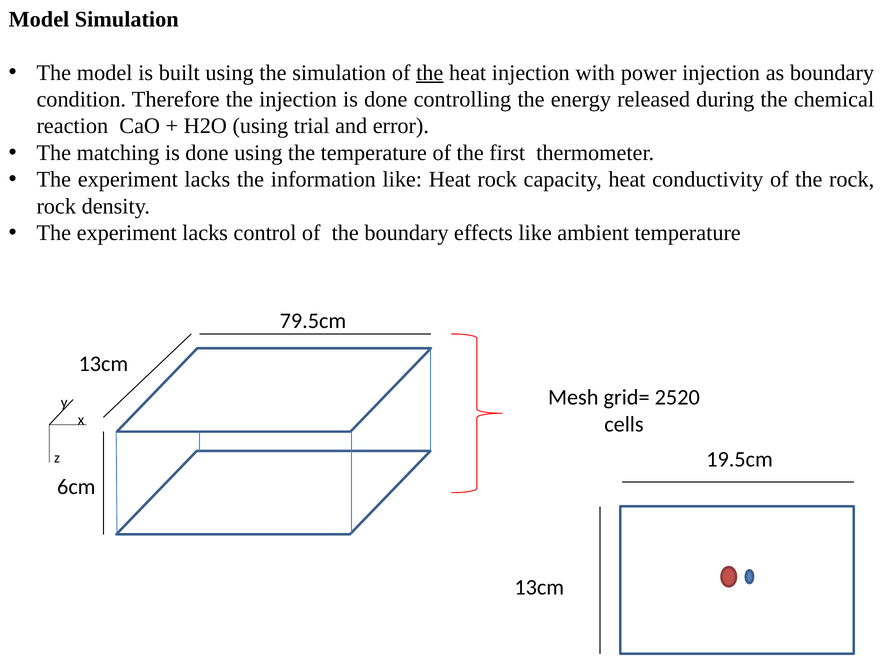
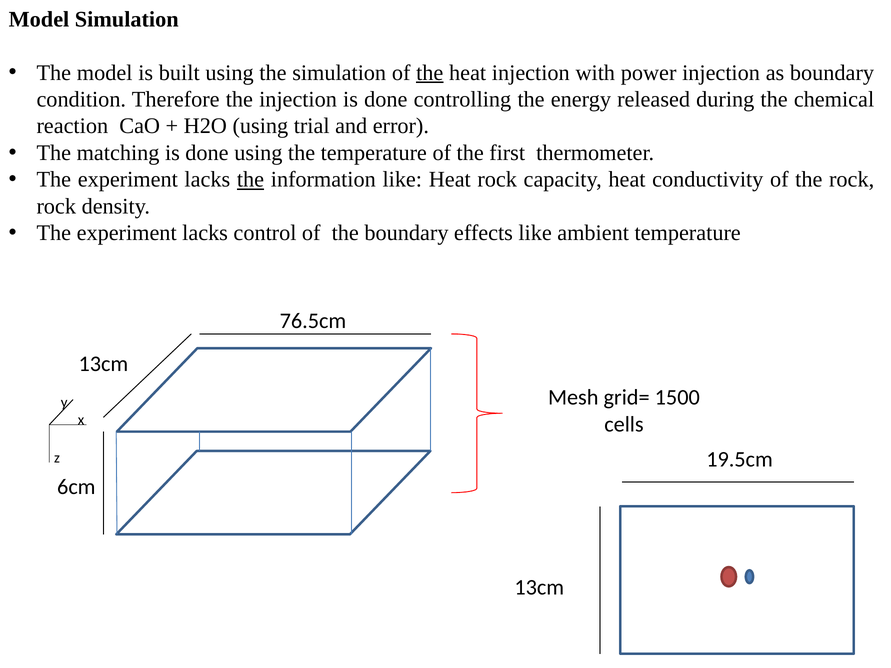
the underline: none -> present (251, 180)
79.5cm: 79.5cm -> 76.5cm (313, 321)
2520: 2520 -> 1500 (677, 398)
